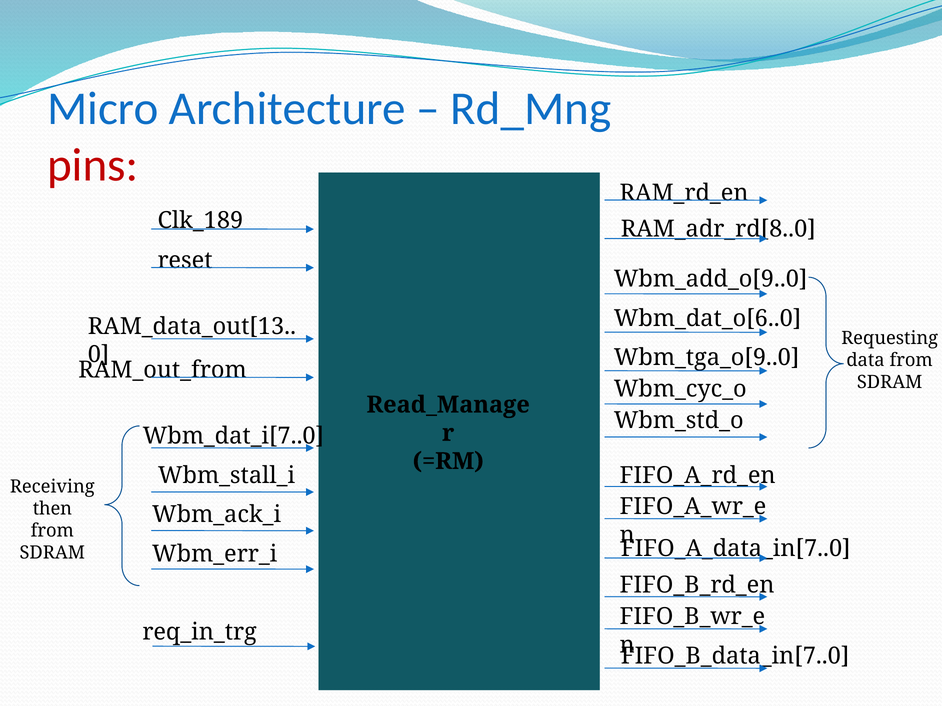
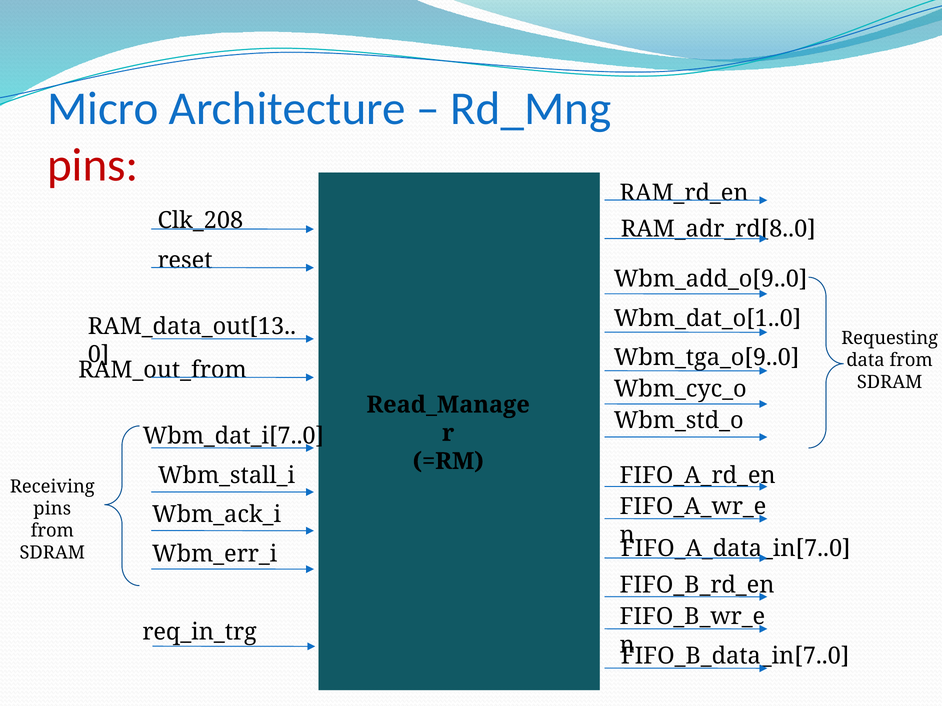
Clk_189: Clk_189 -> Clk_208 (200, 221)
Wbm_dat_o[6..0: Wbm_dat_o[6..0 -> Wbm_dat_o[1..0 (708, 319)
then: then -> pins (52, 509)
